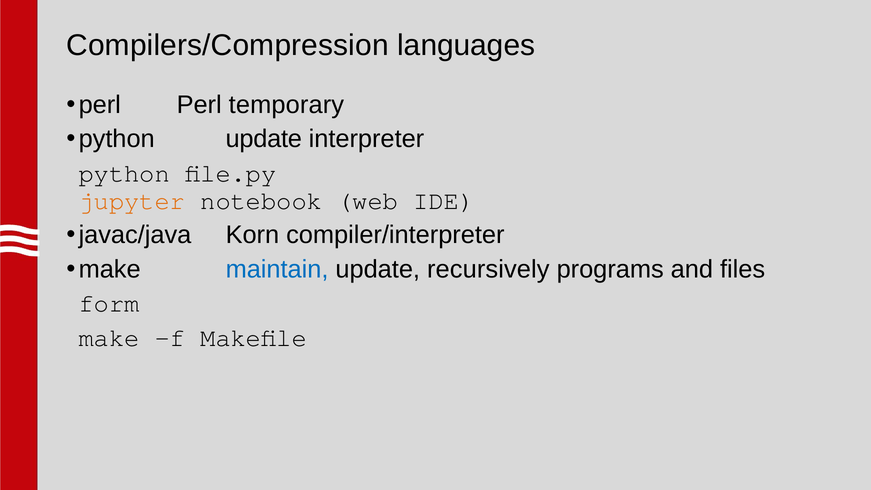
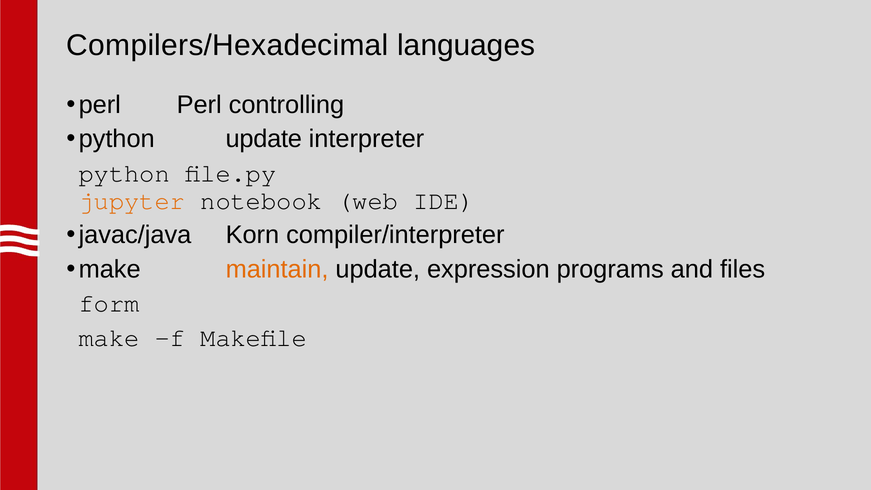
Compilers/Compression: Compilers/Compression -> Compilers/Hexadecimal (227, 45)
temporary: temporary -> controlling (286, 105)
maintain colour: blue -> orange (277, 269)
recursively: recursively -> expression (488, 269)
